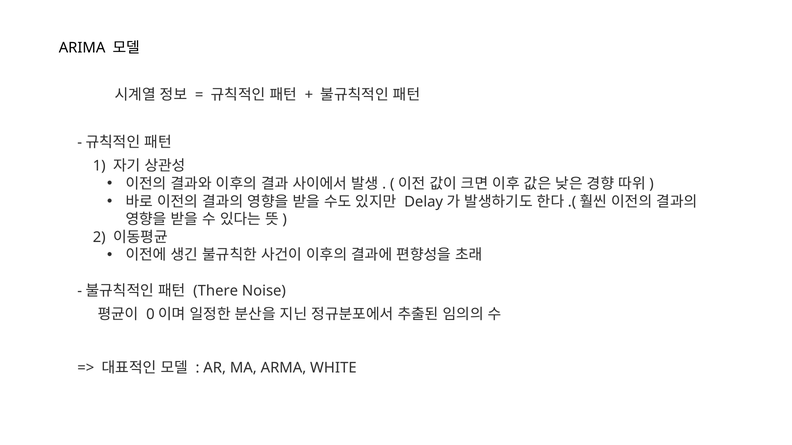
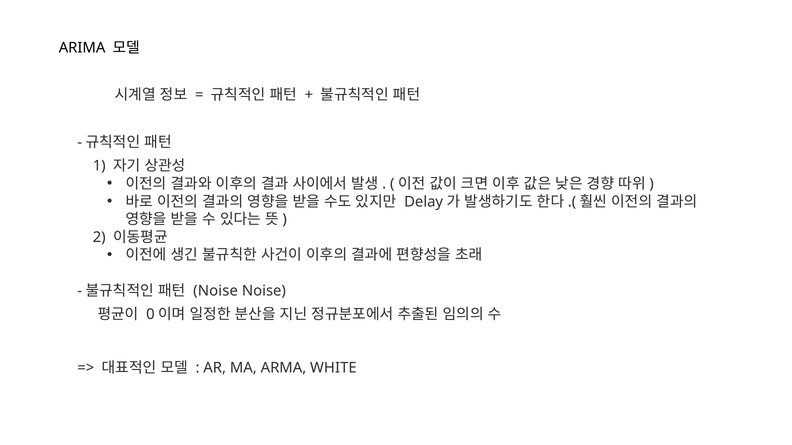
There: There -> Noise (216, 291)
